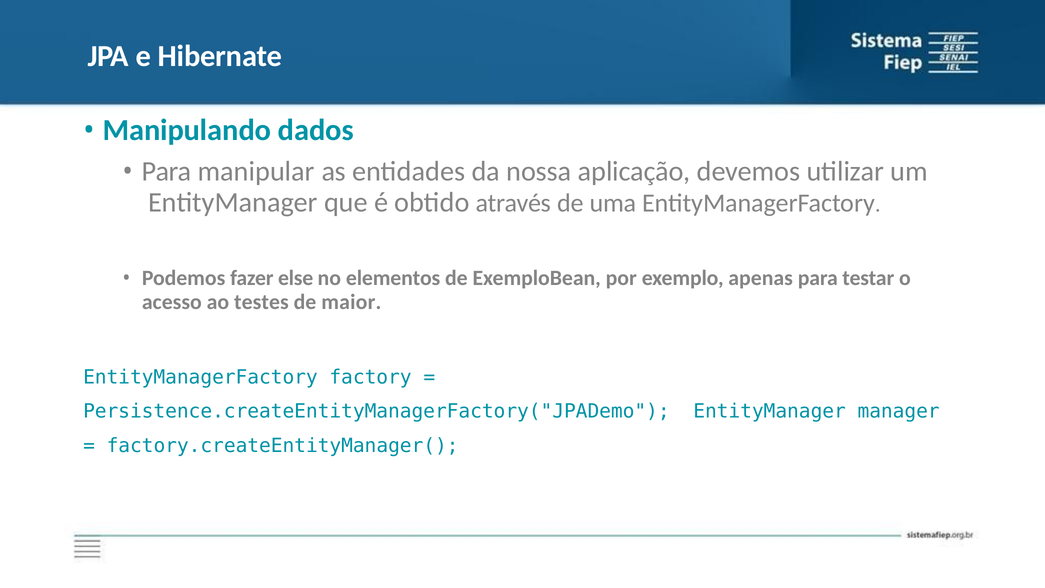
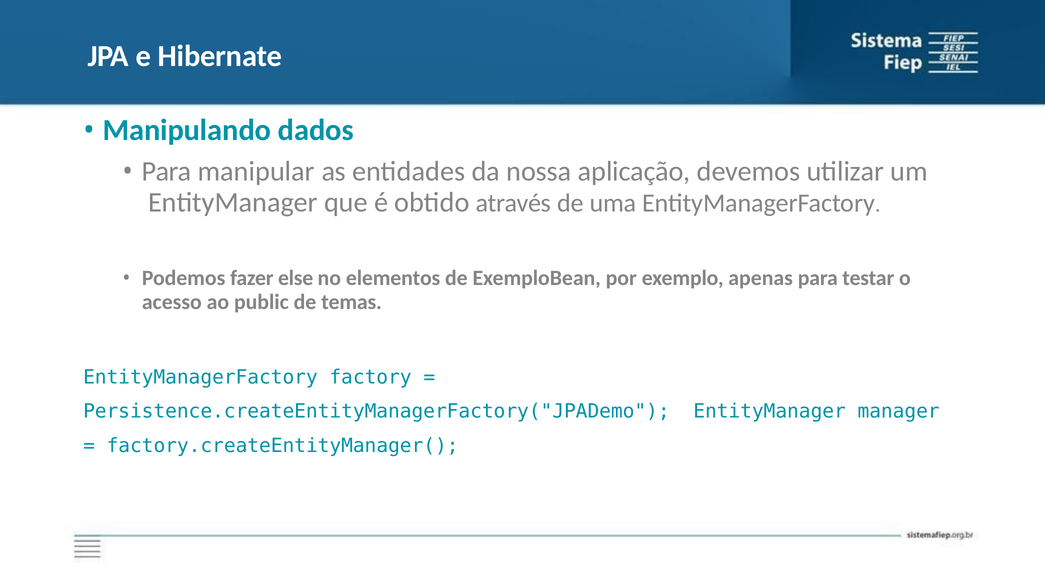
testes: testes -> public (261, 302)
maior: maior -> temas (352, 302)
